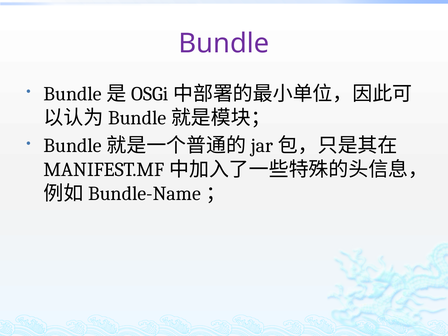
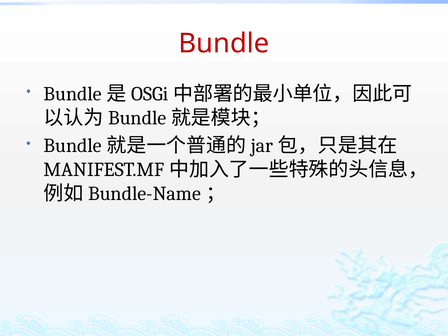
Bundle colour: purple -> red (224, 43)
